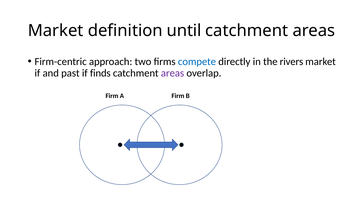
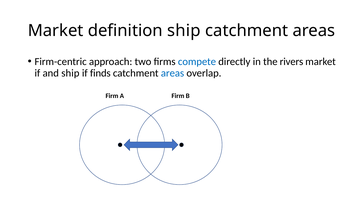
definition until: until -> ship (184, 31)
and past: past -> ship (70, 73)
areas colour: purple -> blue (173, 73)
